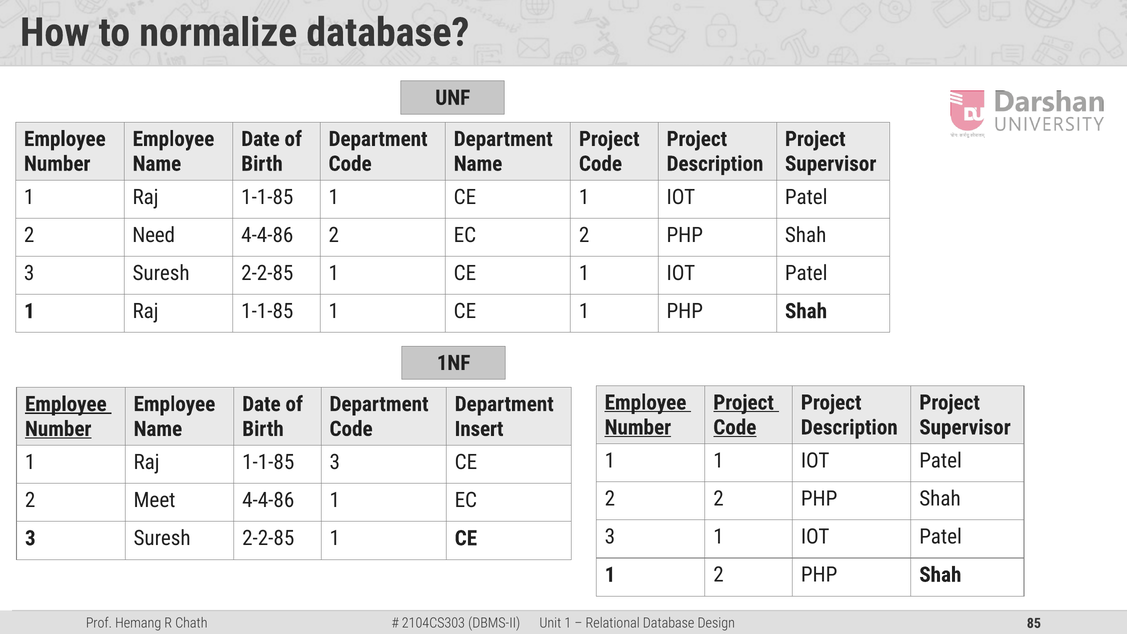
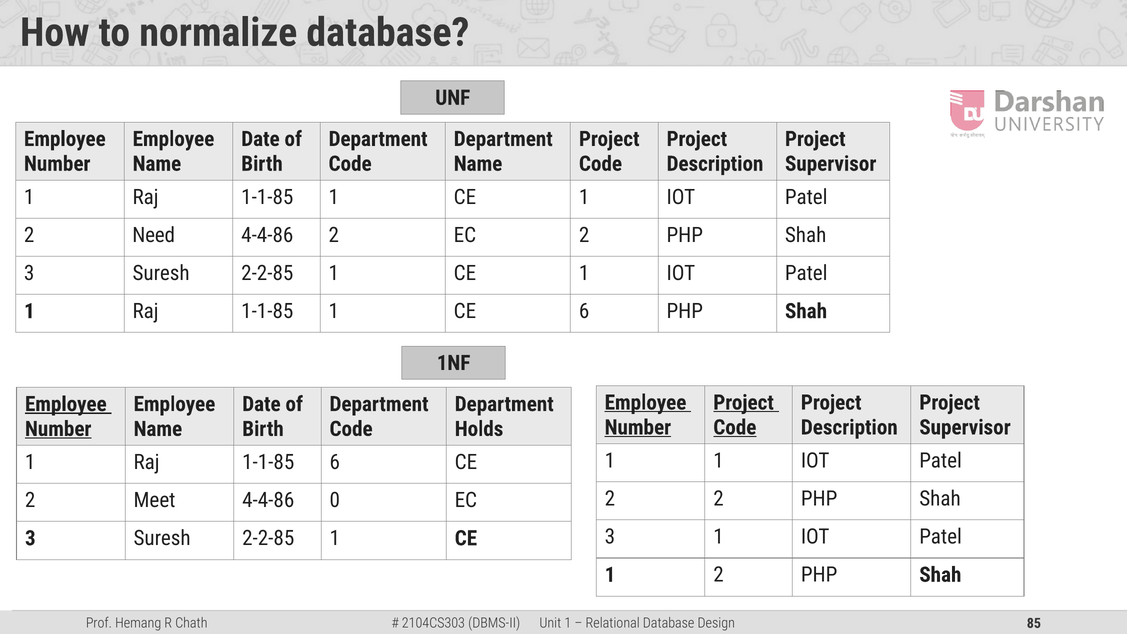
1: 1 -> 6 (584, 311)
Insert: Insert -> Holds (479, 429)
1-1-85 3: 3 -> 6 (335, 462)
4-4-86 1: 1 -> 0 (335, 500)
